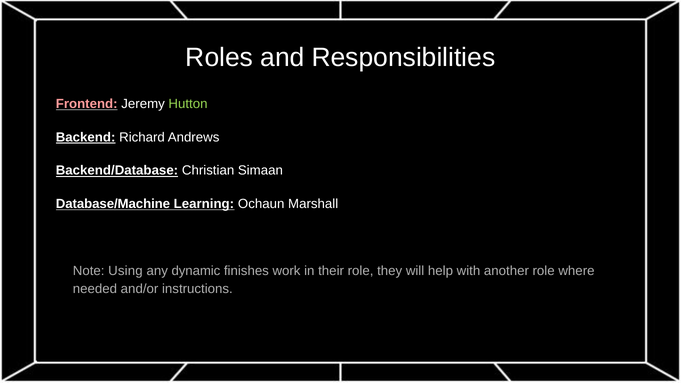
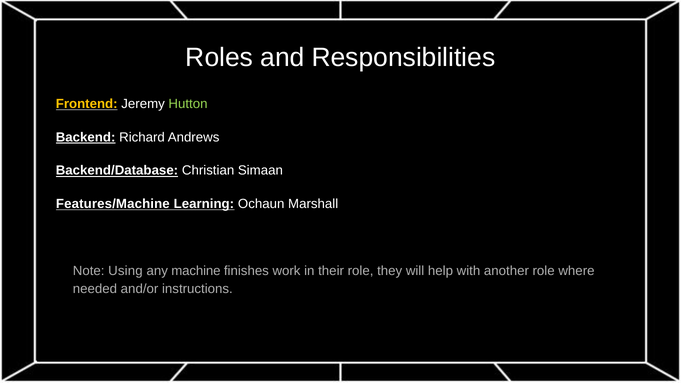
Frontend colour: pink -> yellow (87, 104)
Database/Machine: Database/Machine -> Features/Machine (113, 204)
dynamic: dynamic -> machine (196, 271)
